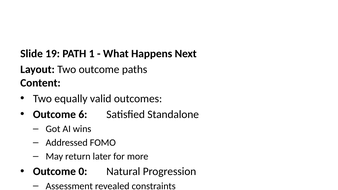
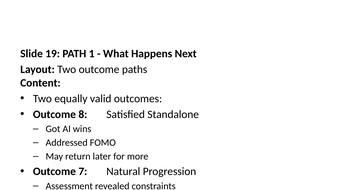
6: 6 -> 8 (83, 114)
0: 0 -> 7 (83, 172)
